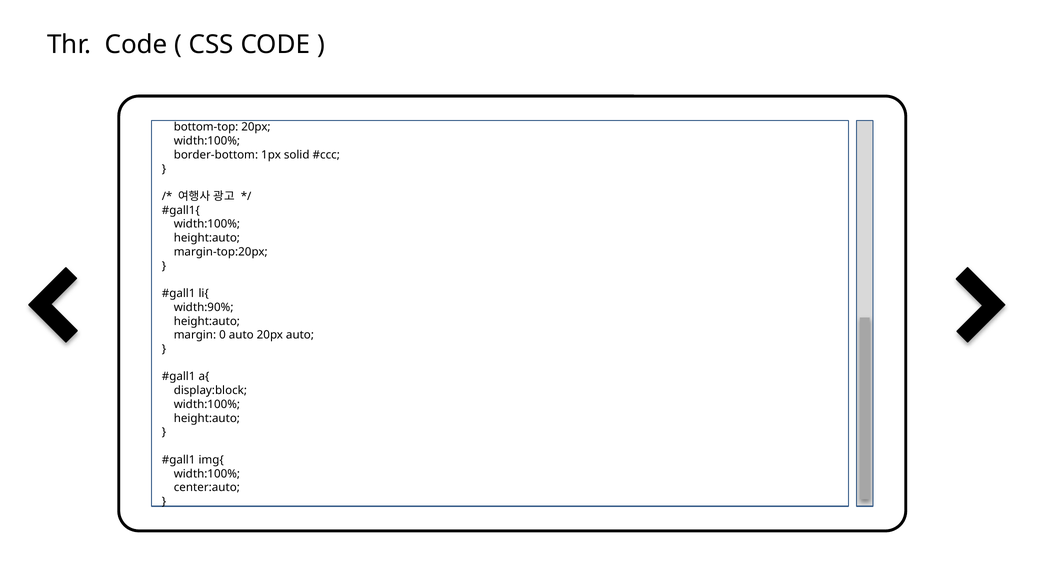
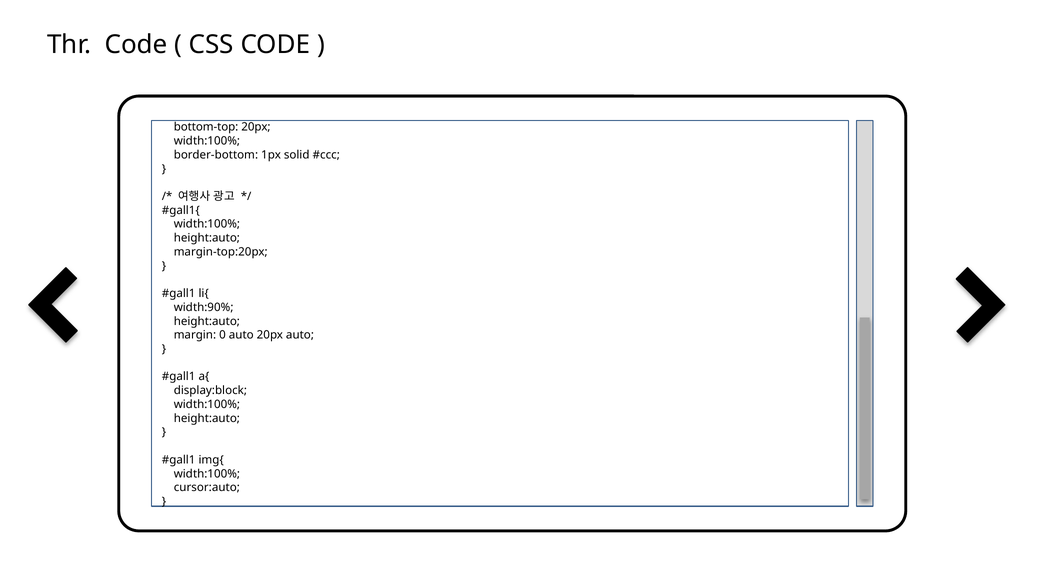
center:auto: center:auto -> cursor:auto (207, 487)
